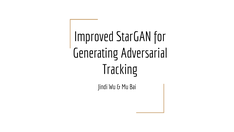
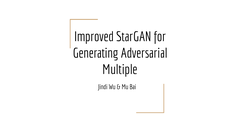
Tracking: Tracking -> Multiple (120, 69)
